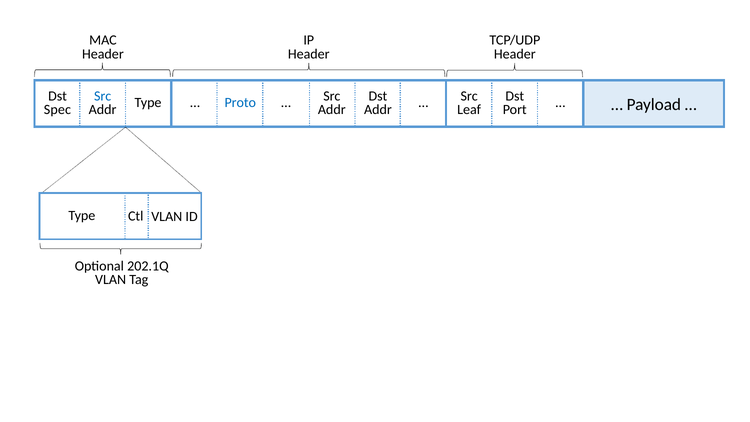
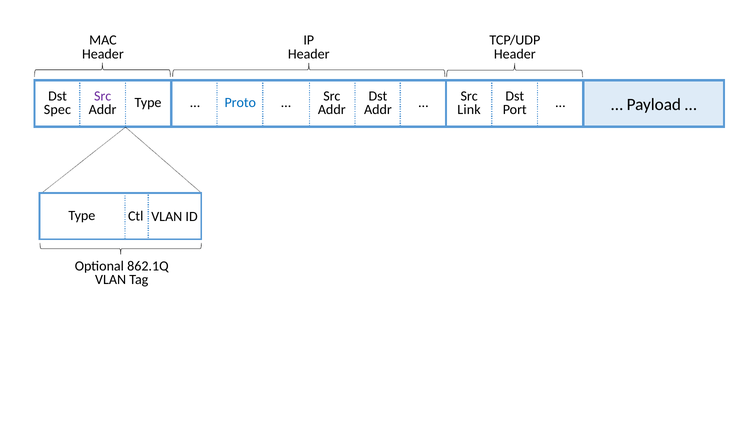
Src colour: blue -> purple (103, 96)
Leaf: Leaf -> Link (469, 109)
202.1Q: 202.1Q -> 862.1Q (148, 266)
